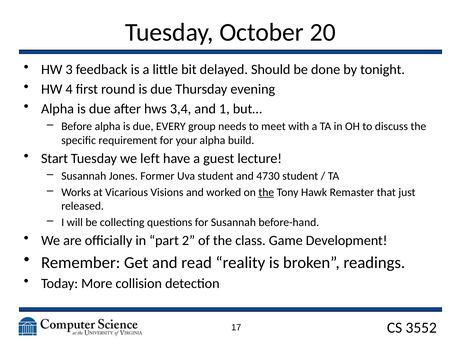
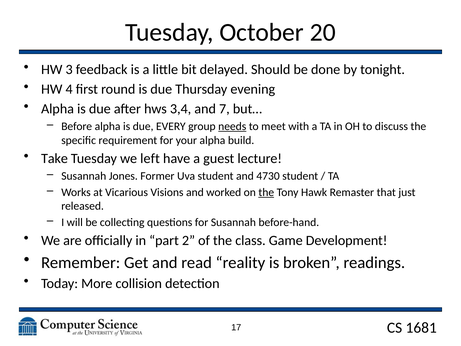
1: 1 -> 7 (224, 109)
needs underline: none -> present (232, 126)
Start: Start -> Take (54, 158)
3552: 3552 -> 1681 (421, 328)
